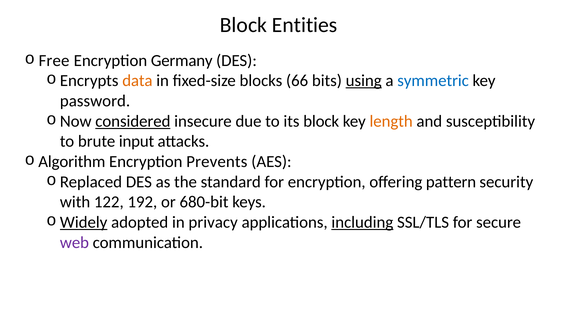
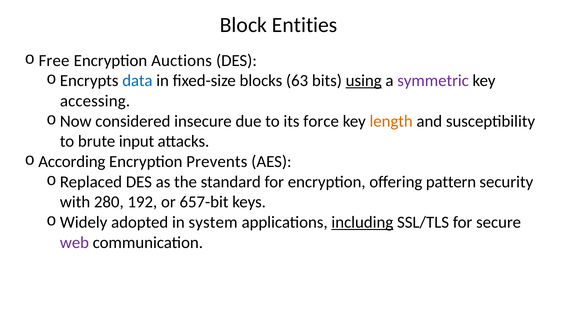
Germany: Germany -> Auctions (182, 60)
data colour: orange -> blue (137, 81)
66: 66 -> 63 (297, 81)
symmetric colour: blue -> purple (433, 81)
password: password -> accessing (95, 101)
considered underline: present -> none (133, 121)
its block: block -> force (321, 121)
Algorithm: Algorithm -> According (72, 161)
122: 122 -> 280 (109, 202)
680-bit: 680-bit -> 657-bit (204, 202)
Widely underline: present -> none (84, 222)
privacy: privacy -> system (213, 222)
